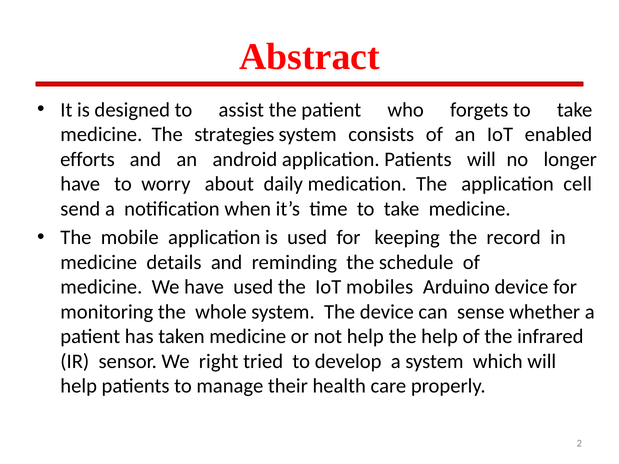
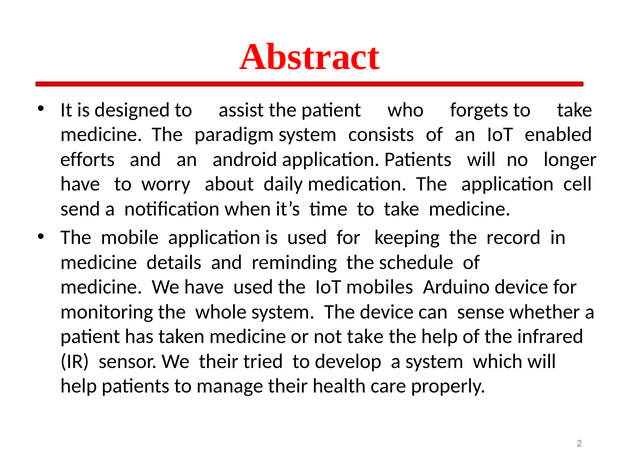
strategies: strategies -> paradigm (234, 135)
not help: help -> take (365, 337)
We right: right -> their (219, 361)
